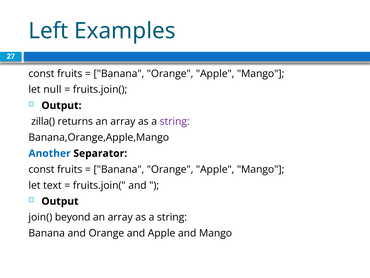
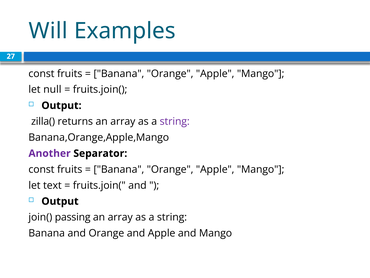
Left: Left -> Will (48, 31)
Another colour: blue -> purple (50, 153)
beyond: beyond -> passing (73, 217)
